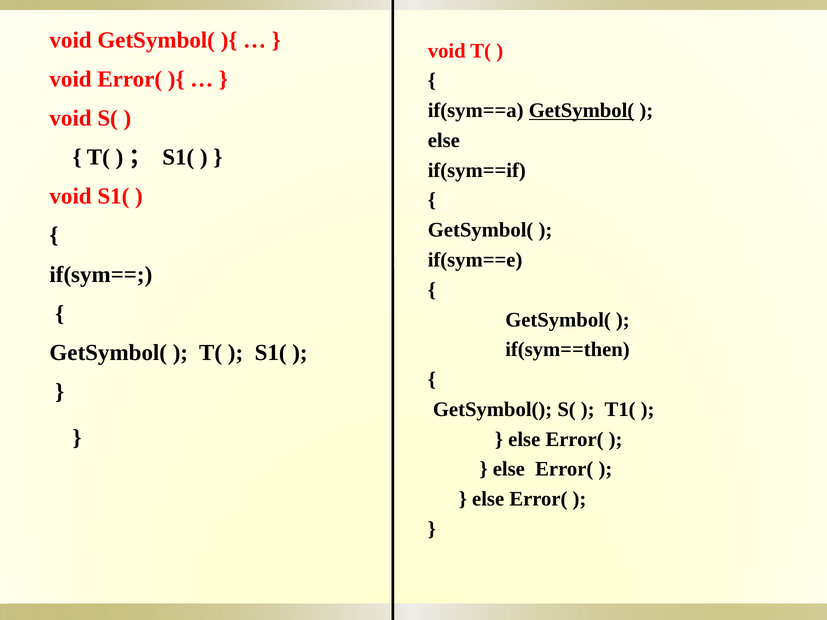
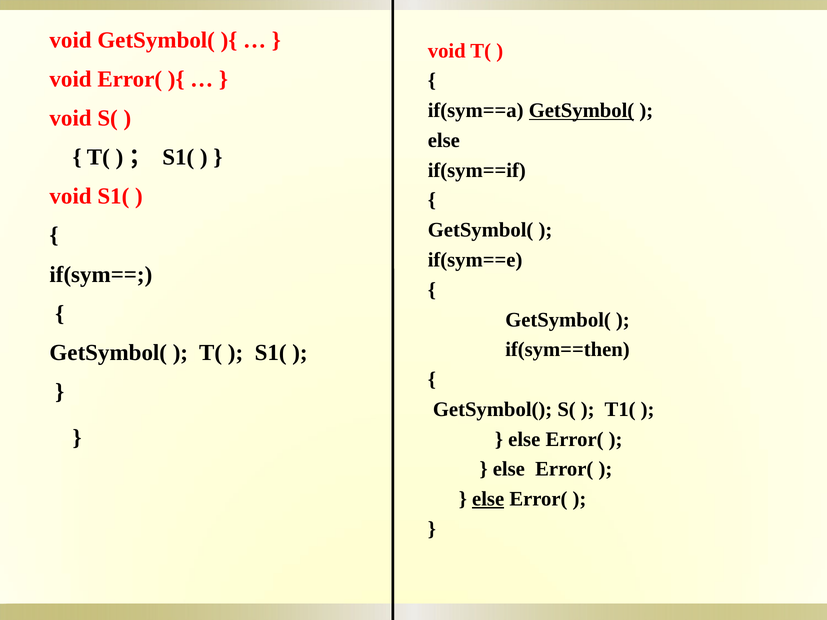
else underline: none -> present (488, 499)
